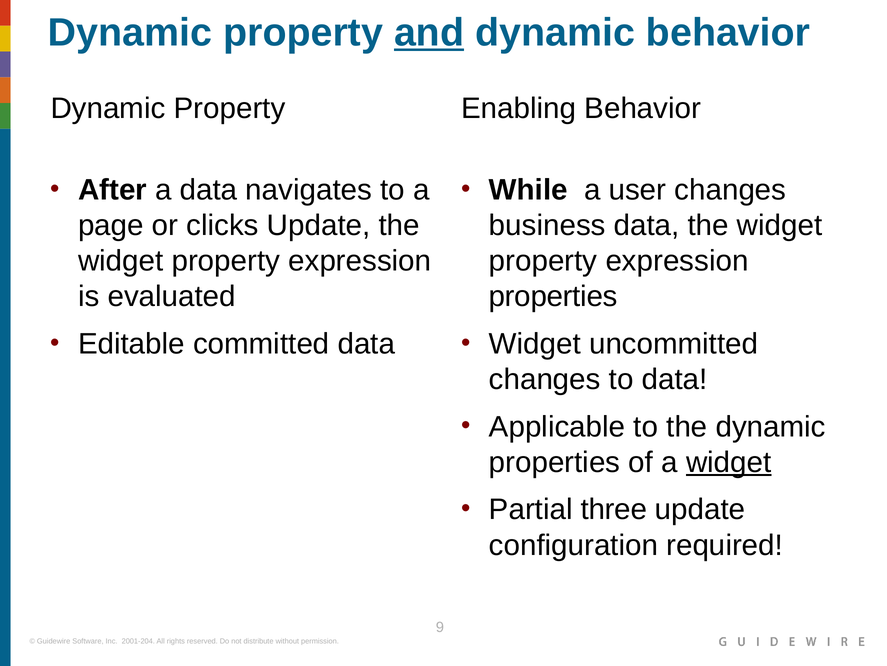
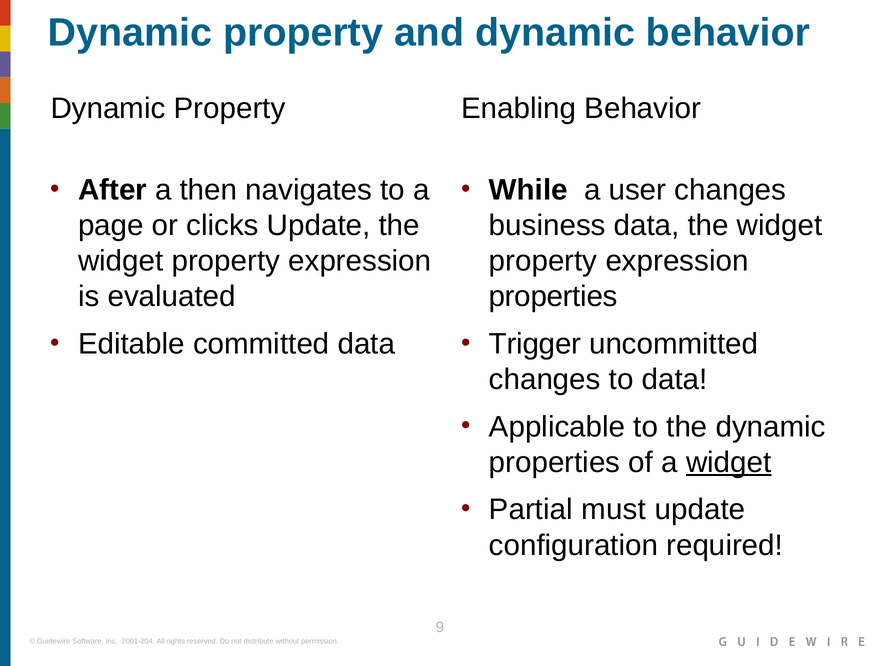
and underline: present -> none (429, 33)
a data: data -> then (209, 190)
Widget: Widget -> Trigger (535, 344)
three: three -> must (614, 509)
